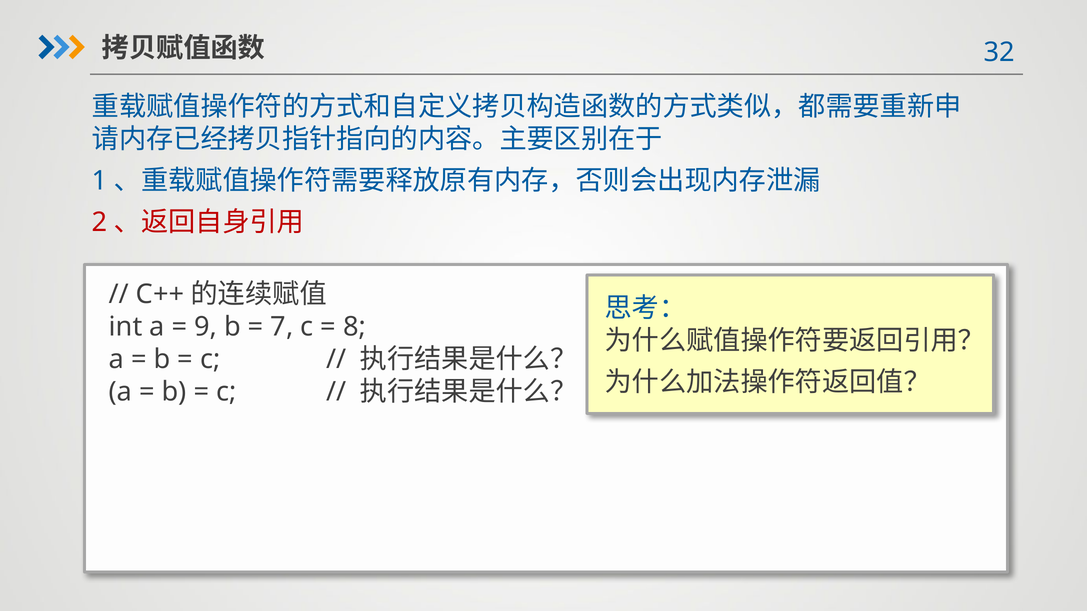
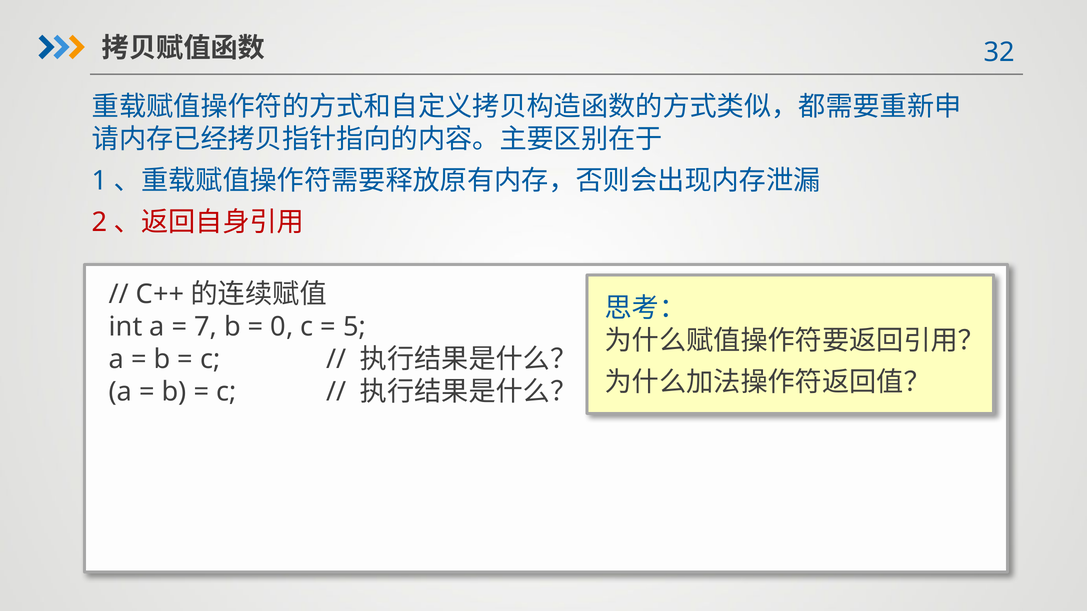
9: 9 -> 7 (206, 327)
7: 7 -> 0 (282, 327)
8: 8 -> 5 (355, 327)
